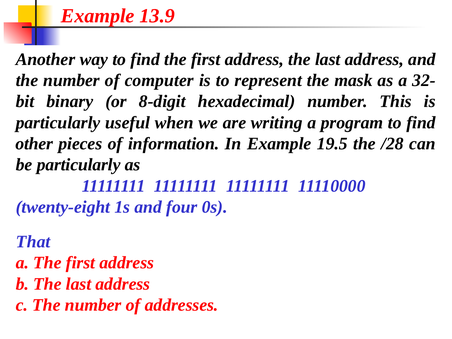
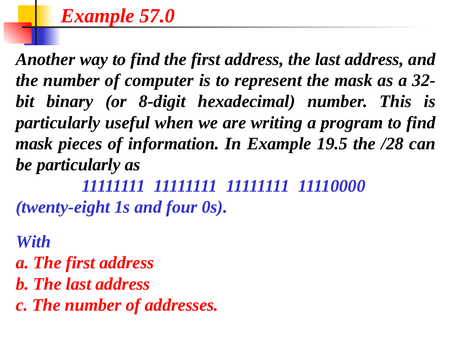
13.9: 13.9 -> 57.0 (157, 16)
other: other -> mask (34, 144)
That: That -> With (33, 242)
